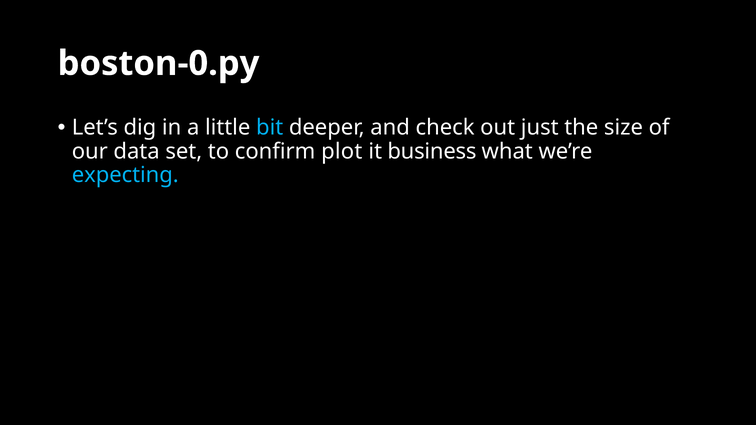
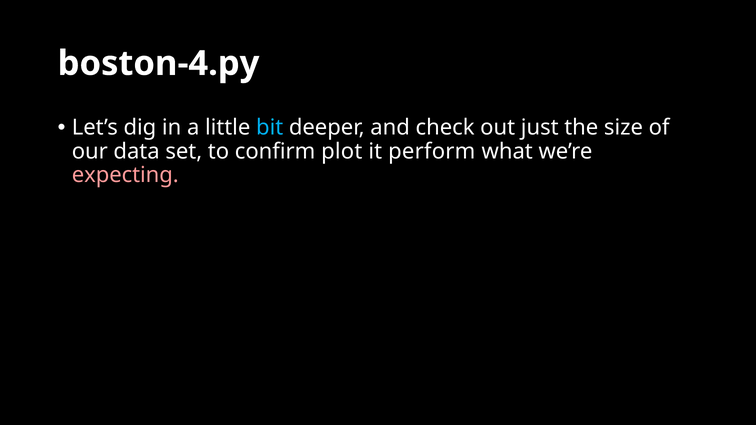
boston-0.py: boston-0.py -> boston-4.py (159, 64)
business: business -> perform (432, 152)
expecting colour: light blue -> pink (125, 175)
